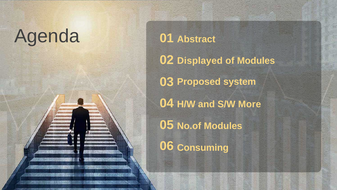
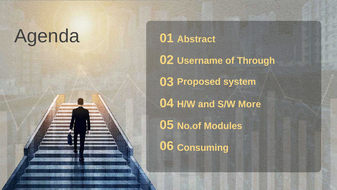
Displayed: Displayed -> Username (200, 61)
of Modules: Modules -> Through (256, 61)
